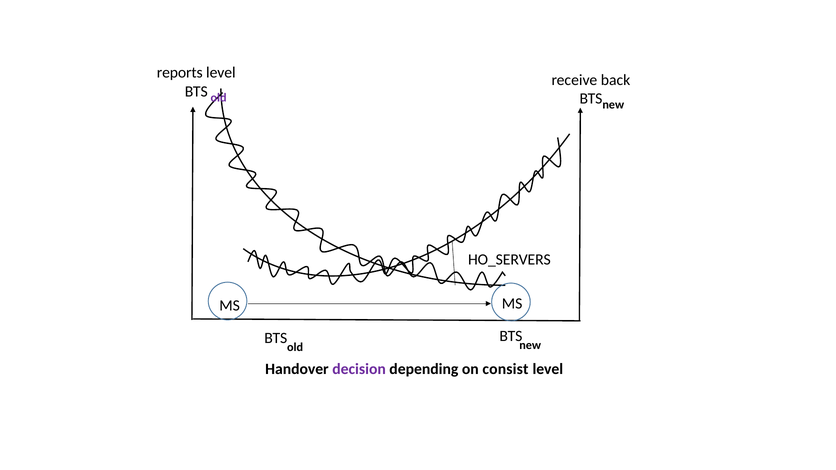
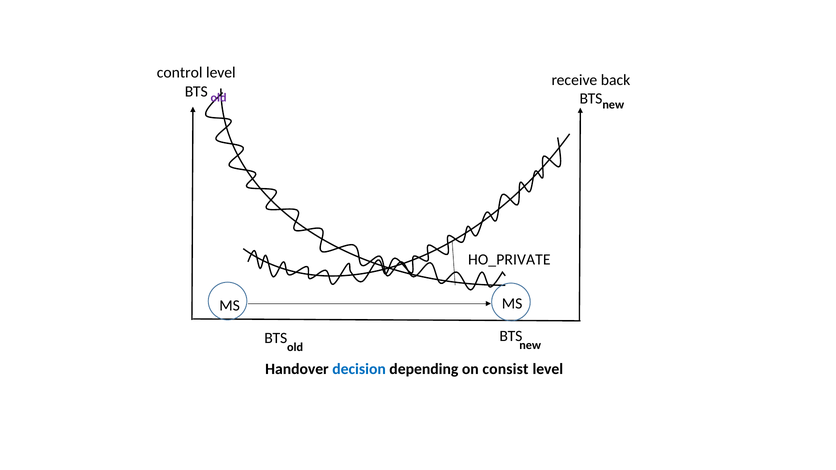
reports: reports -> control (180, 73)
HO_SERVERS: HO_SERVERS -> HO_PRIVATE (509, 260)
decision colour: purple -> blue (359, 369)
